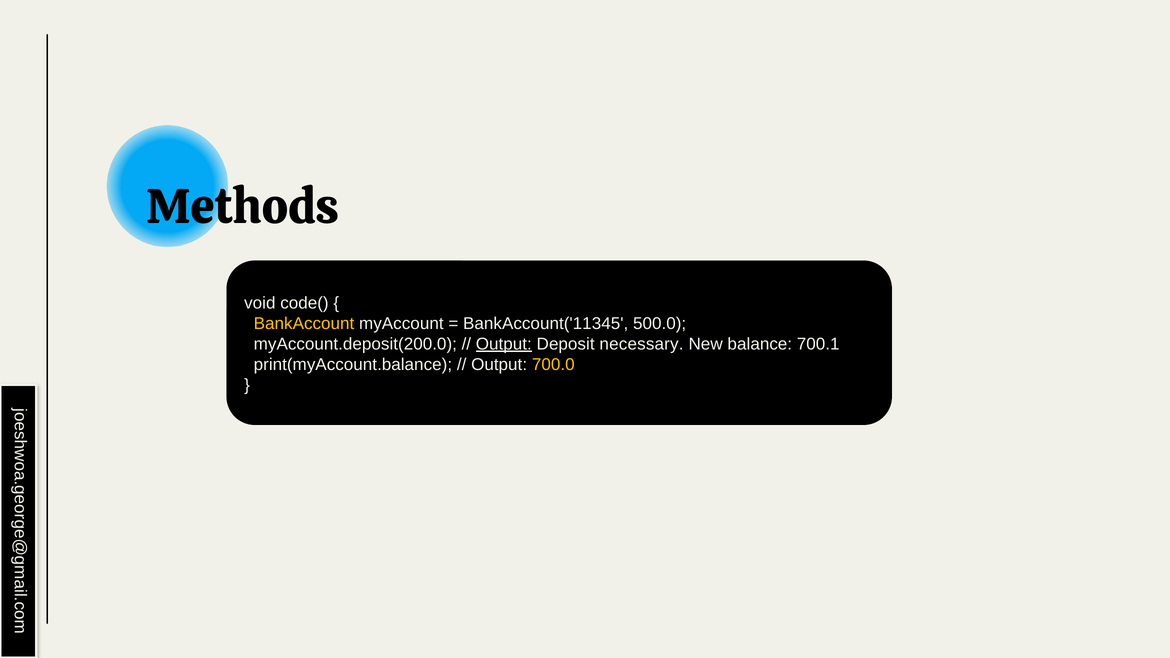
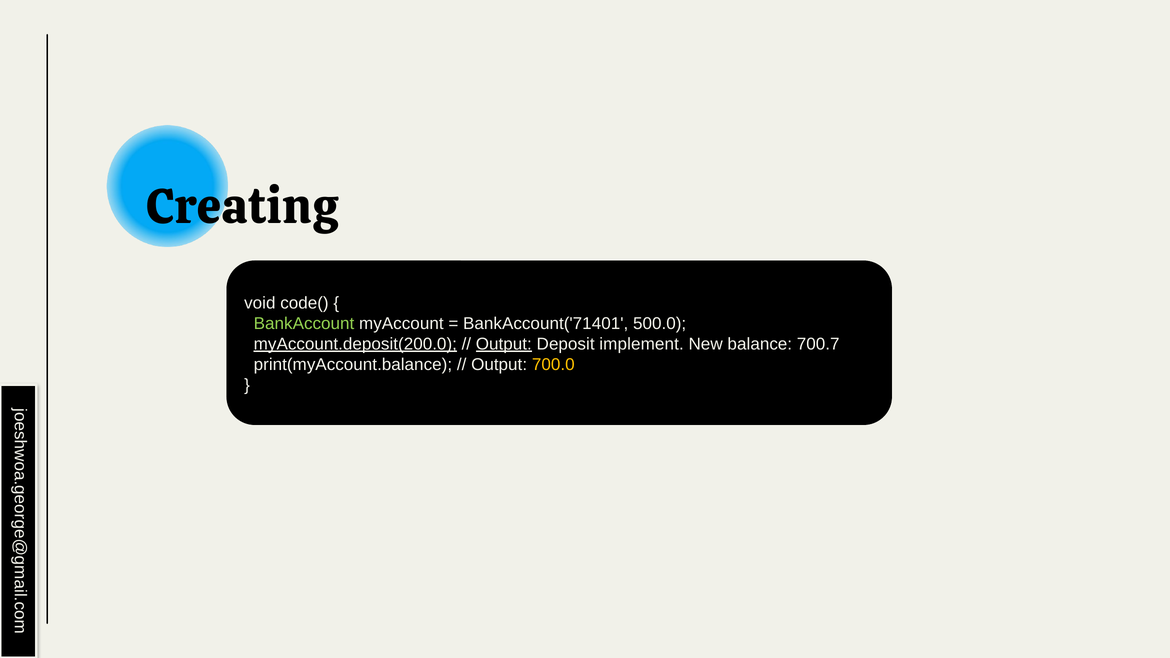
Methods: Methods -> Creating (242, 207)
BankAccount colour: yellow -> light green (304, 323)
BankAccount('11345: BankAccount('11345 -> BankAccount('71401 (546, 323)
myAccount.deposit(200.0 underline: none -> present (355, 344)
necessary: necessary -> implement (642, 344)
700.1: 700.1 -> 700.7 (818, 344)
